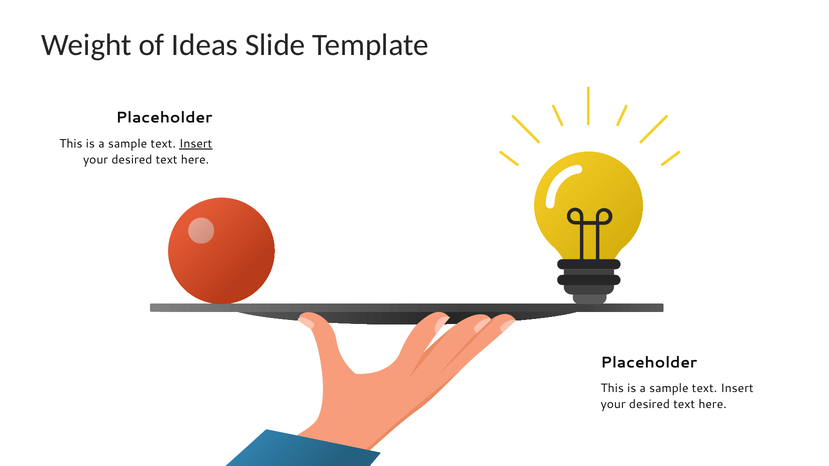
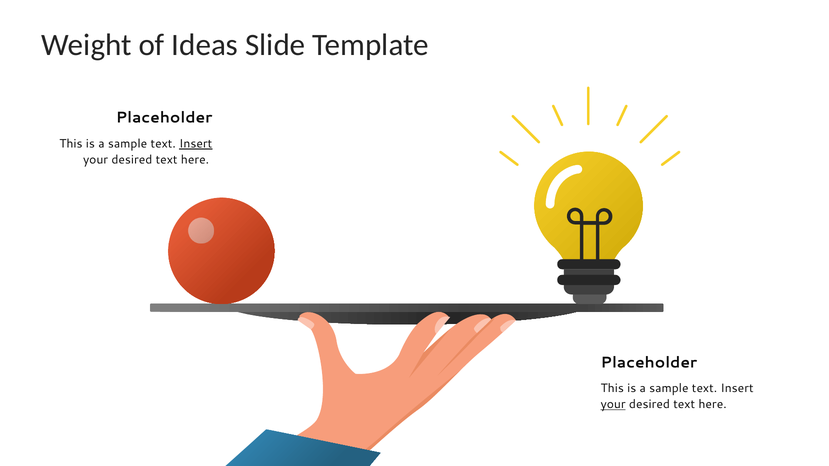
your underline: none -> present (613, 405)
